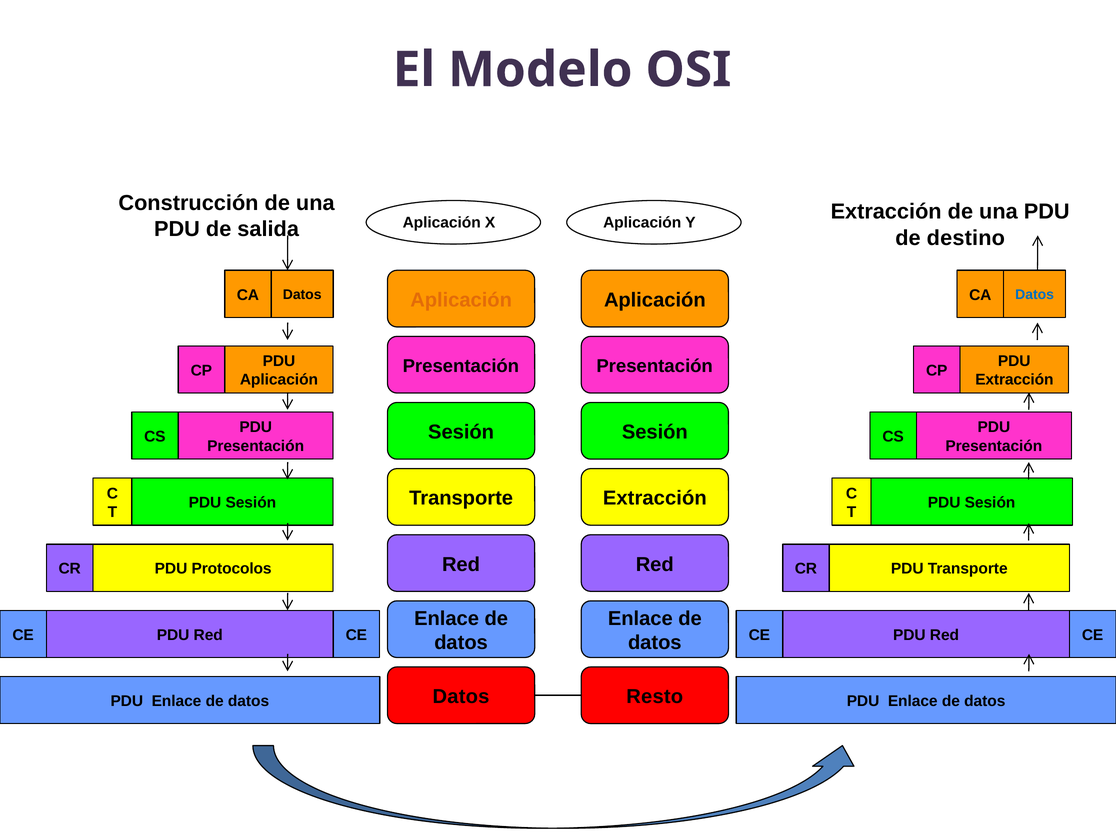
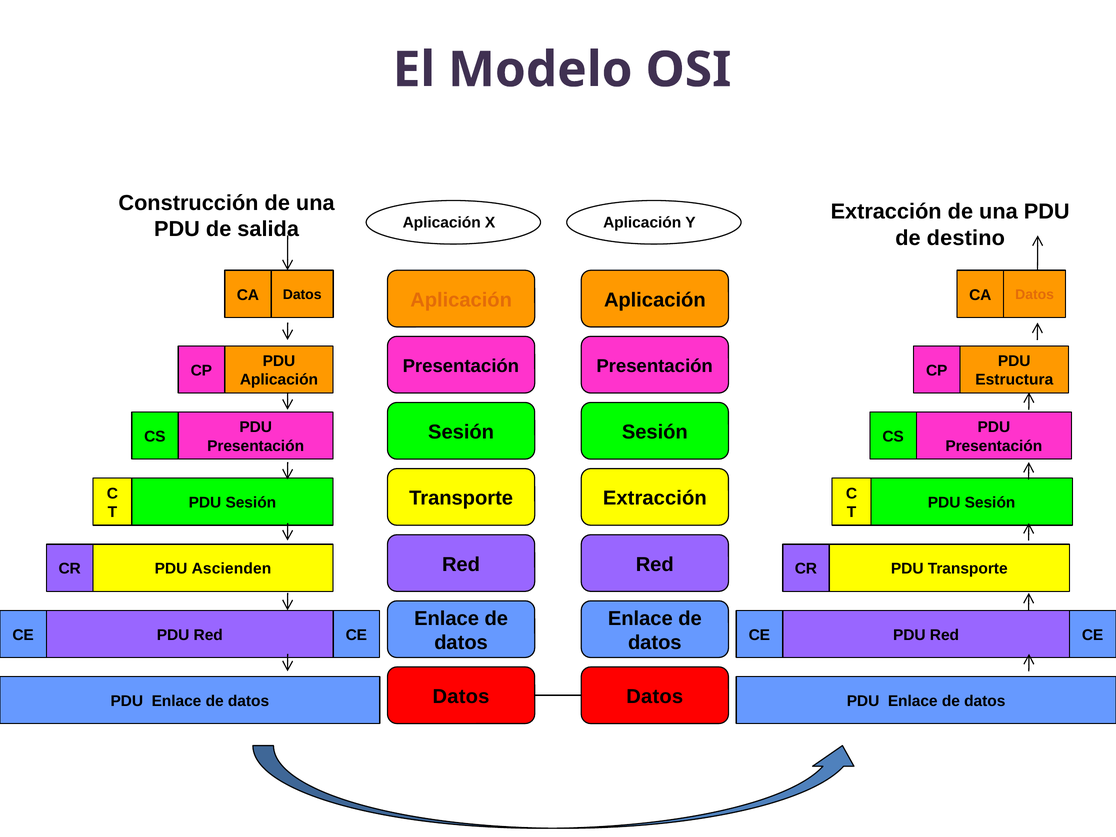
Datos colour: blue -> orange (1035, 295)
Extracción: Extracción -> Estructura (1014, 380)
Protocolos: Protocolos -> Ascienden (231, 569)
Resto: Resto -> Datos (655, 697)
